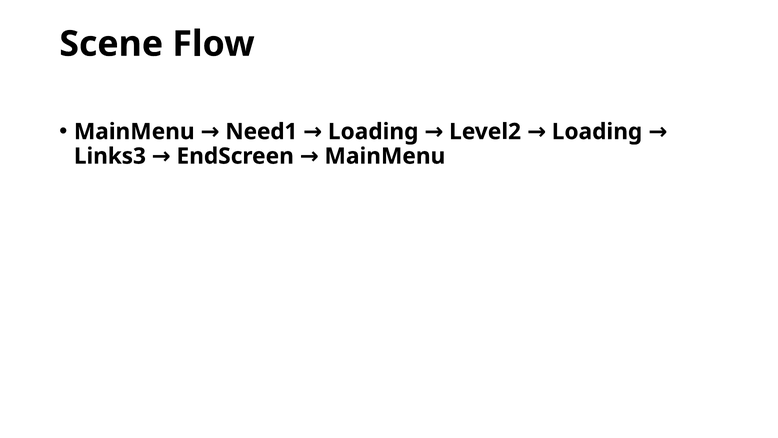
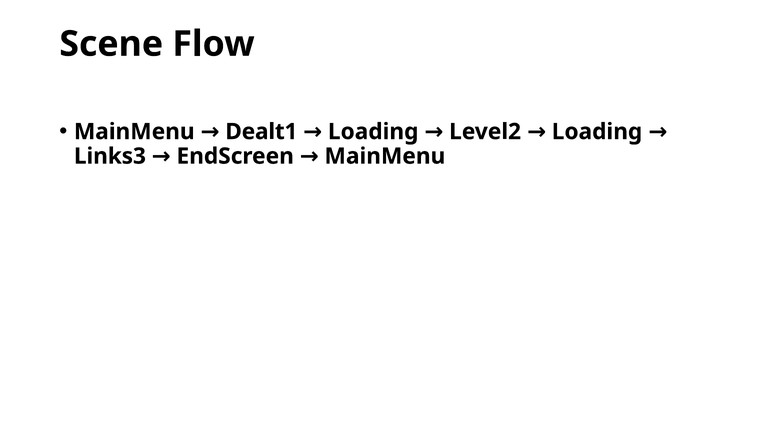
Need1: Need1 -> Dealt1 (261, 132)
